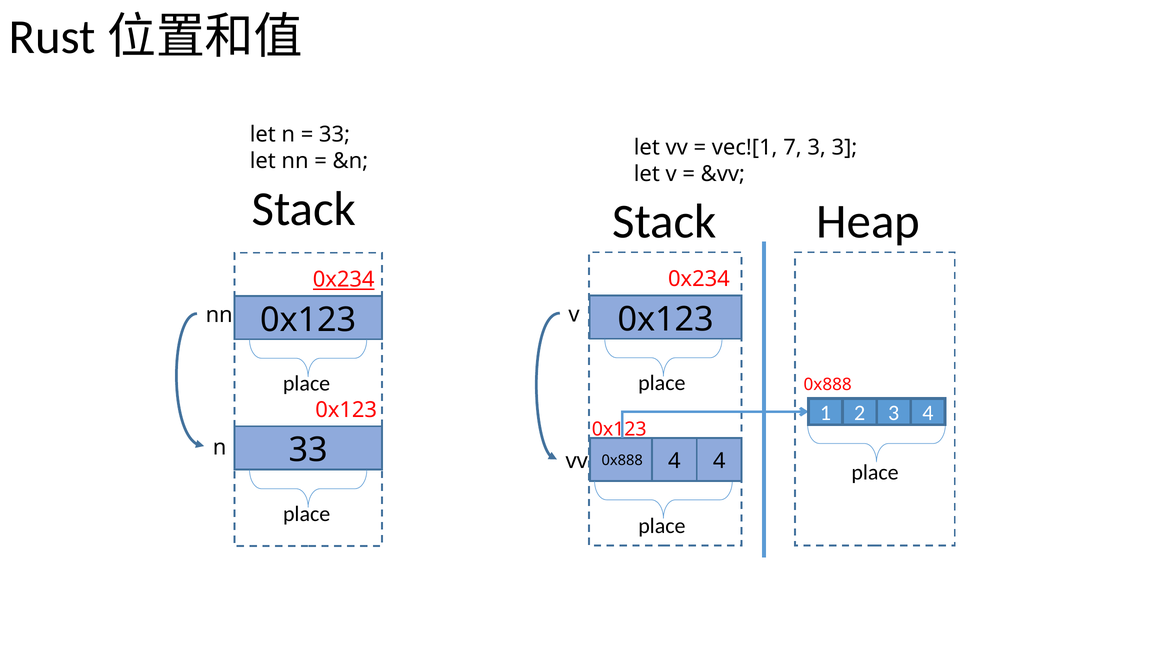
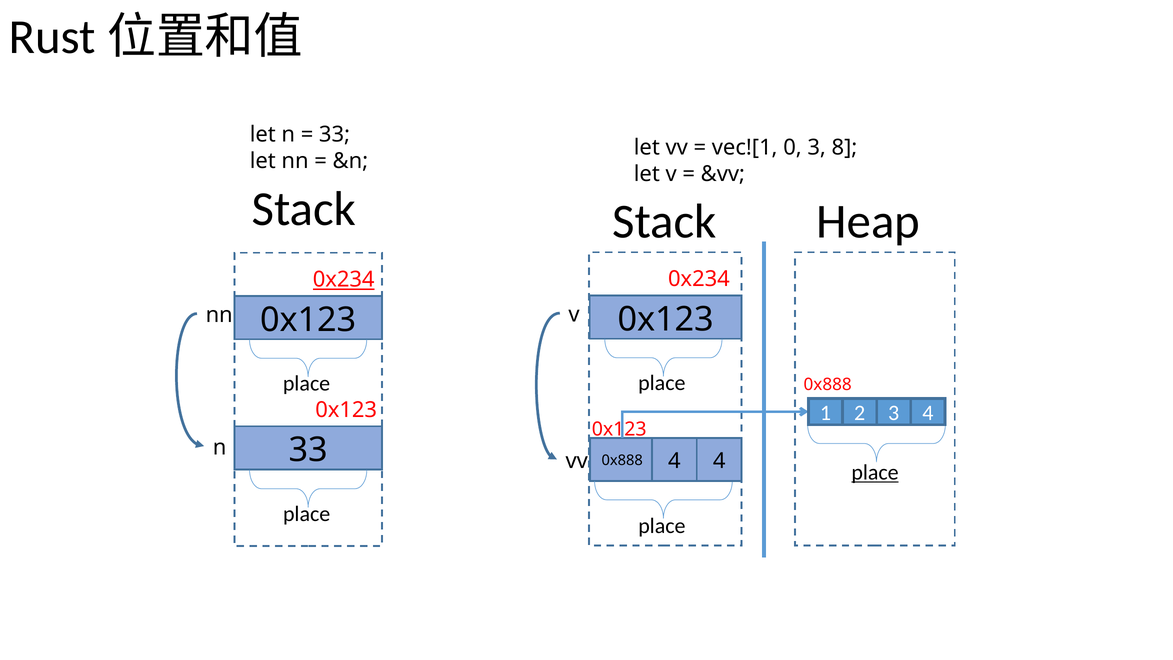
7: 7 -> 0 (793, 147)
3 3: 3 -> 8 (844, 147)
place underline: none -> present (875, 472)
